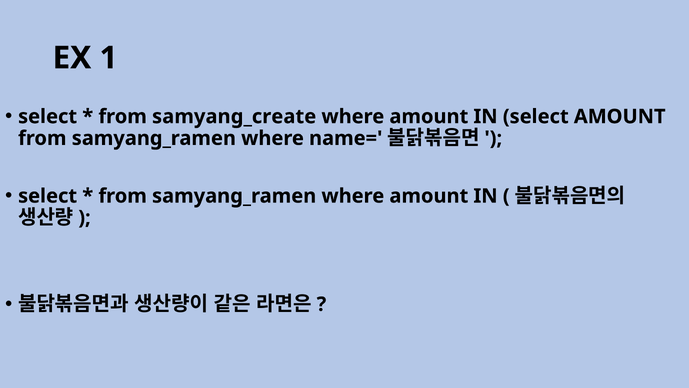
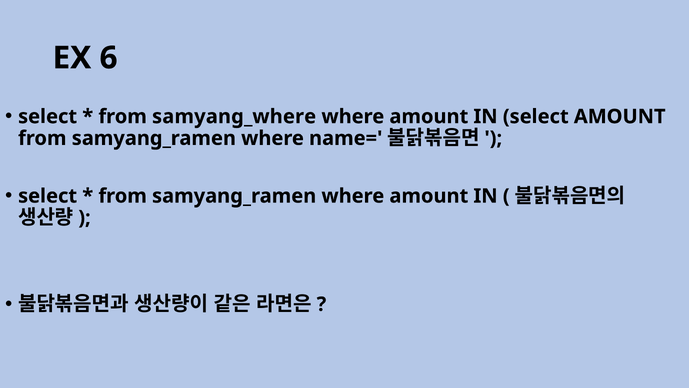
1: 1 -> 6 (109, 58)
samyang_create: samyang_create -> samyang_where (234, 116)
